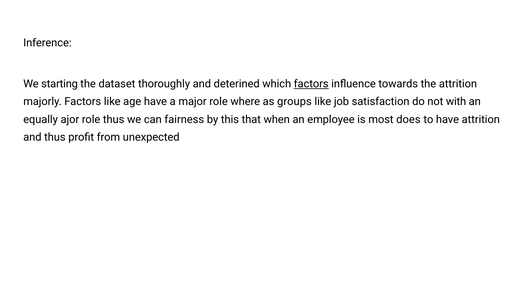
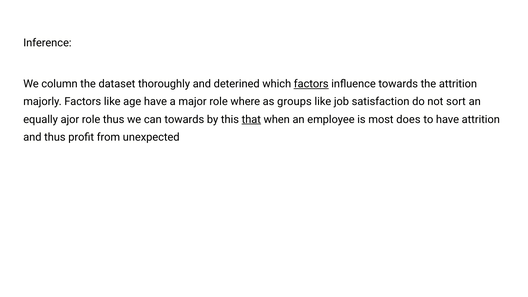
starting: starting -> column (60, 84)
with: with -> sort (456, 102)
can fairness: fairness -> towards (184, 119)
that underline: none -> present (251, 119)
